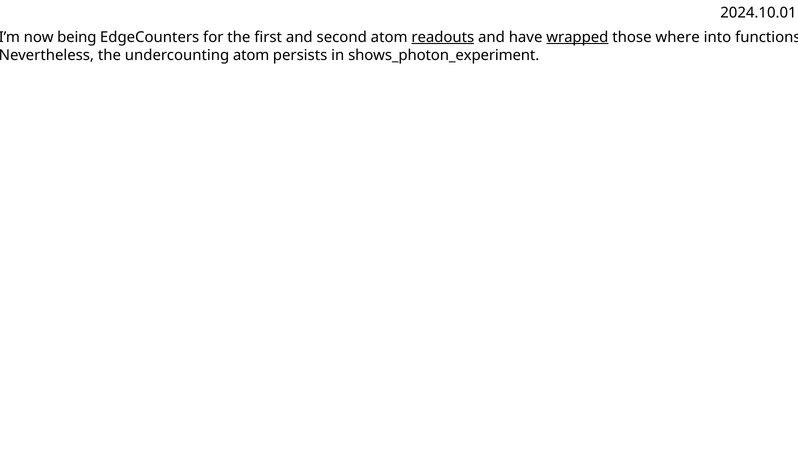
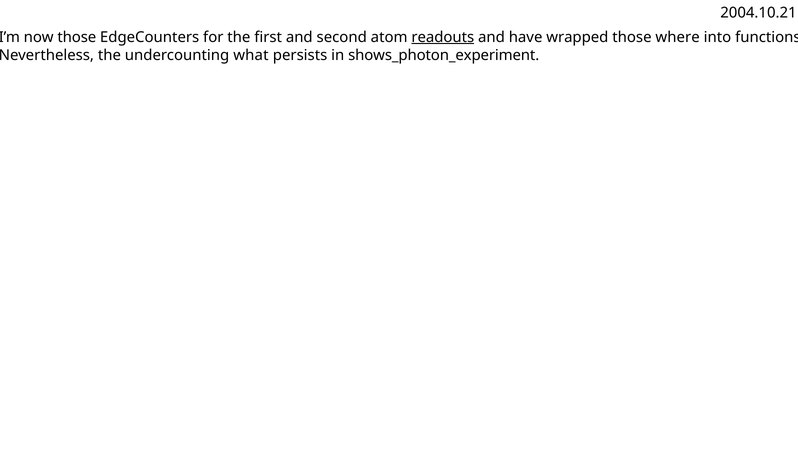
2024.10.01: 2024.10.01 -> 2004.10.21 (758, 13)
now being: being -> those (77, 37)
wrapped underline: present -> none (577, 37)
undercounting atom: atom -> what (251, 55)
